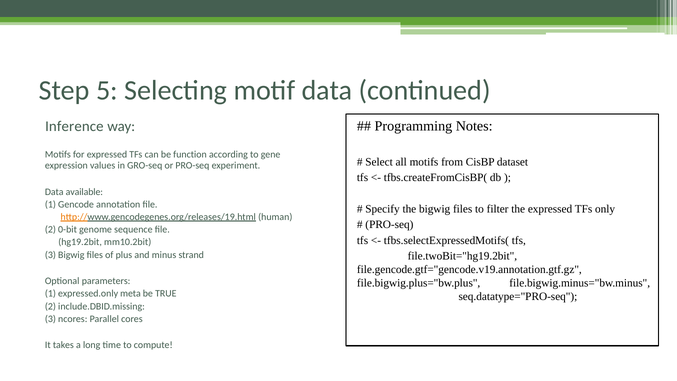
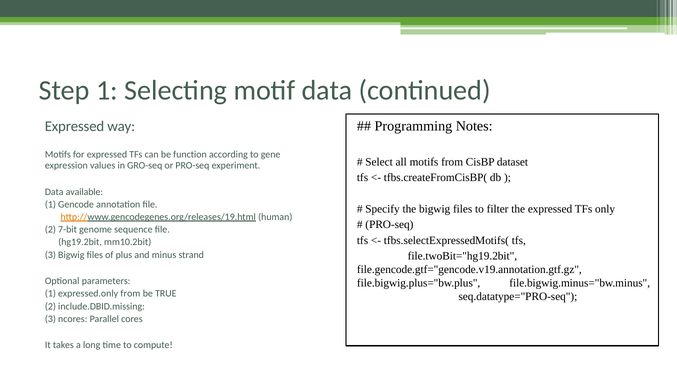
Step 5: 5 -> 1 (107, 91)
Inference: Inference -> Expressed (75, 126)
0-bit: 0-bit -> 7-bit (68, 230)
expressed.only meta: meta -> from (130, 294)
